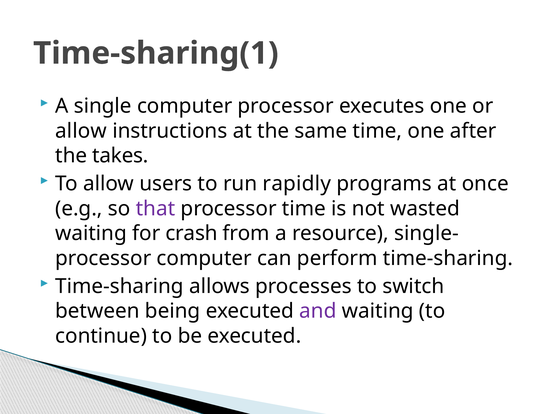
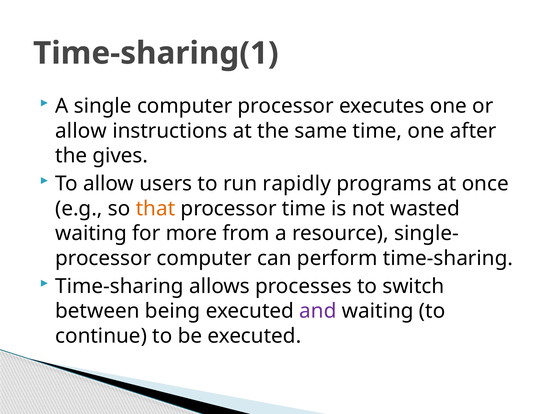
takes: takes -> gives (120, 156)
that colour: purple -> orange (155, 209)
crash: crash -> more (192, 234)
